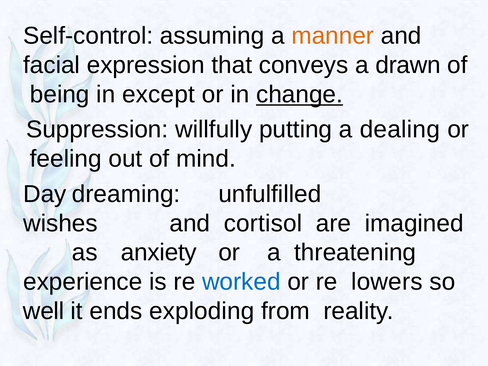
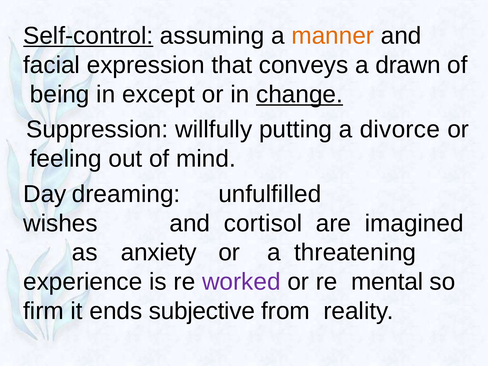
Self-control underline: none -> present (88, 36)
dealing: dealing -> divorce (400, 130)
worked colour: blue -> purple (241, 282)
lowers: lowers -> mental (387, 282)
well: well -> firm (43, 311)
exploding: exploding -> subjective (202, 311)
